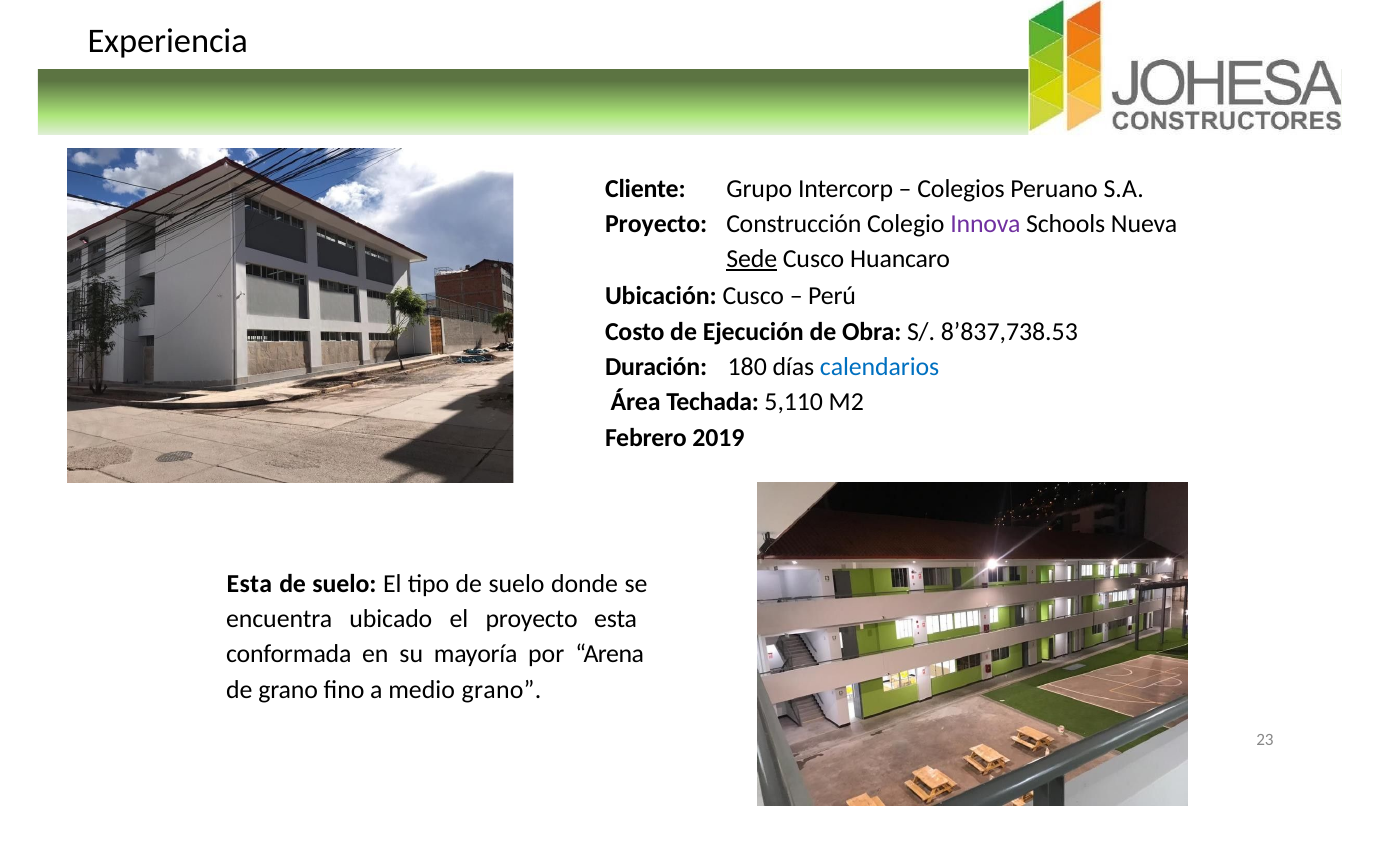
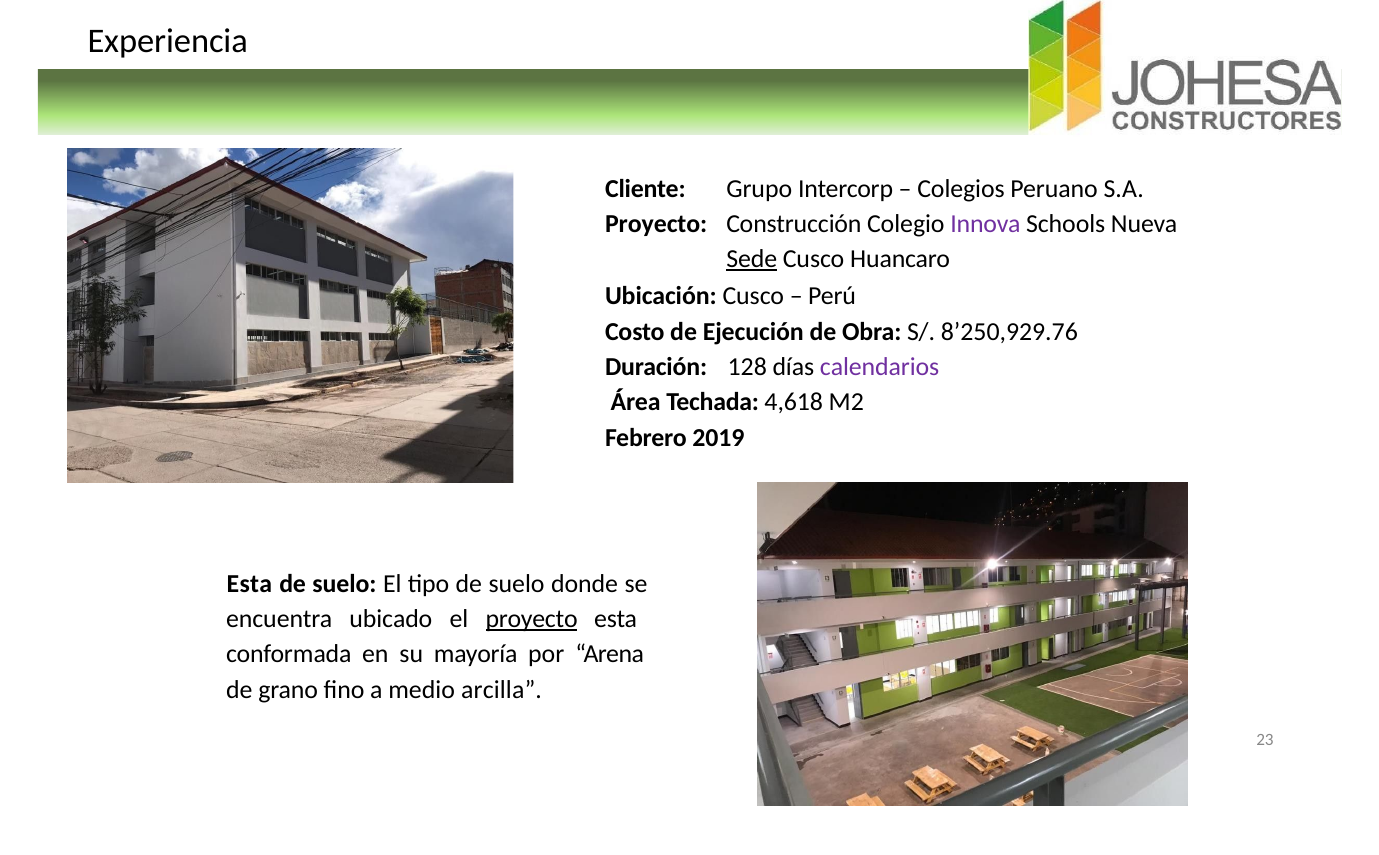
8’837,738.53: 8’837,738.53 -> 8’250,929.76 (1009, 332)
180: 180 -> 128 (747, 367)
calendarios colour: blue -> purple (880, 367)
5,110: 5,110 -> 4,618 (794, 402)
proyecto underline: none -> present (532, 619)
medio grano: grano -> arcilla (502, 690)
